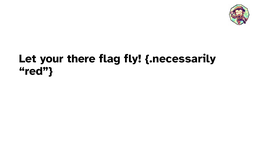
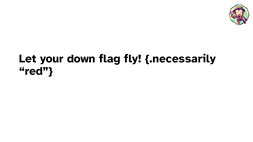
there: there -> down (81, 59)
